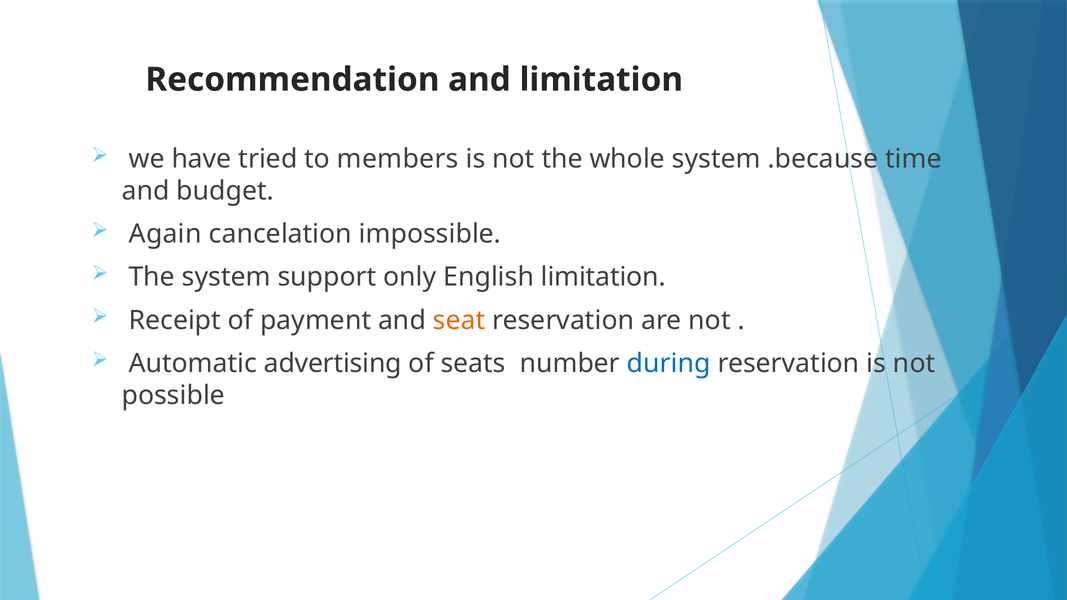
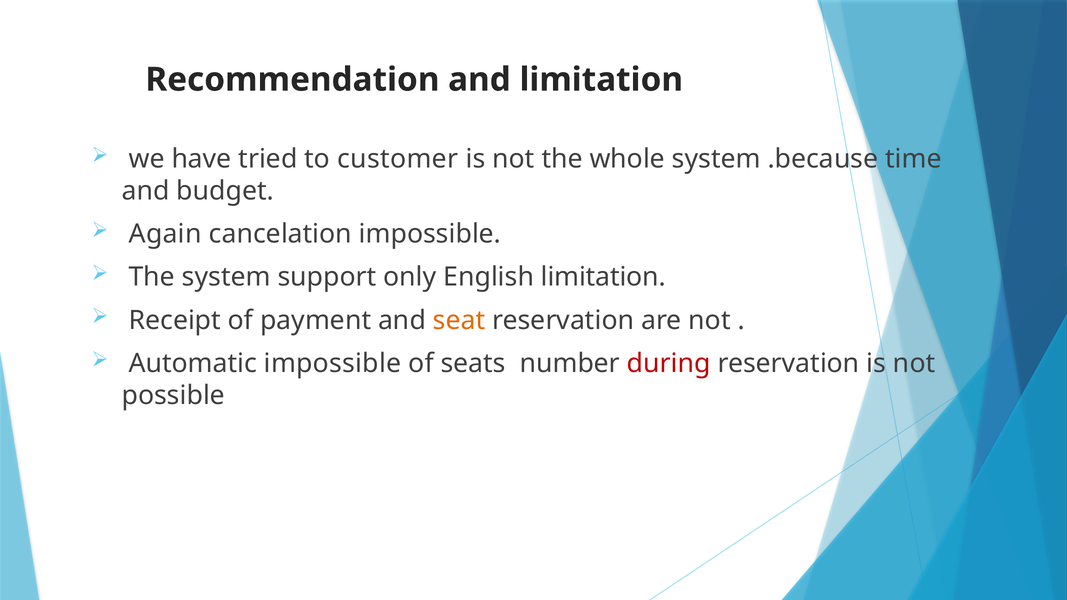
members: members -> customer (398, 159)
Automatic advertising: advertising -> impossible (333, 363)
during colour: blue -> red (669, 363)
